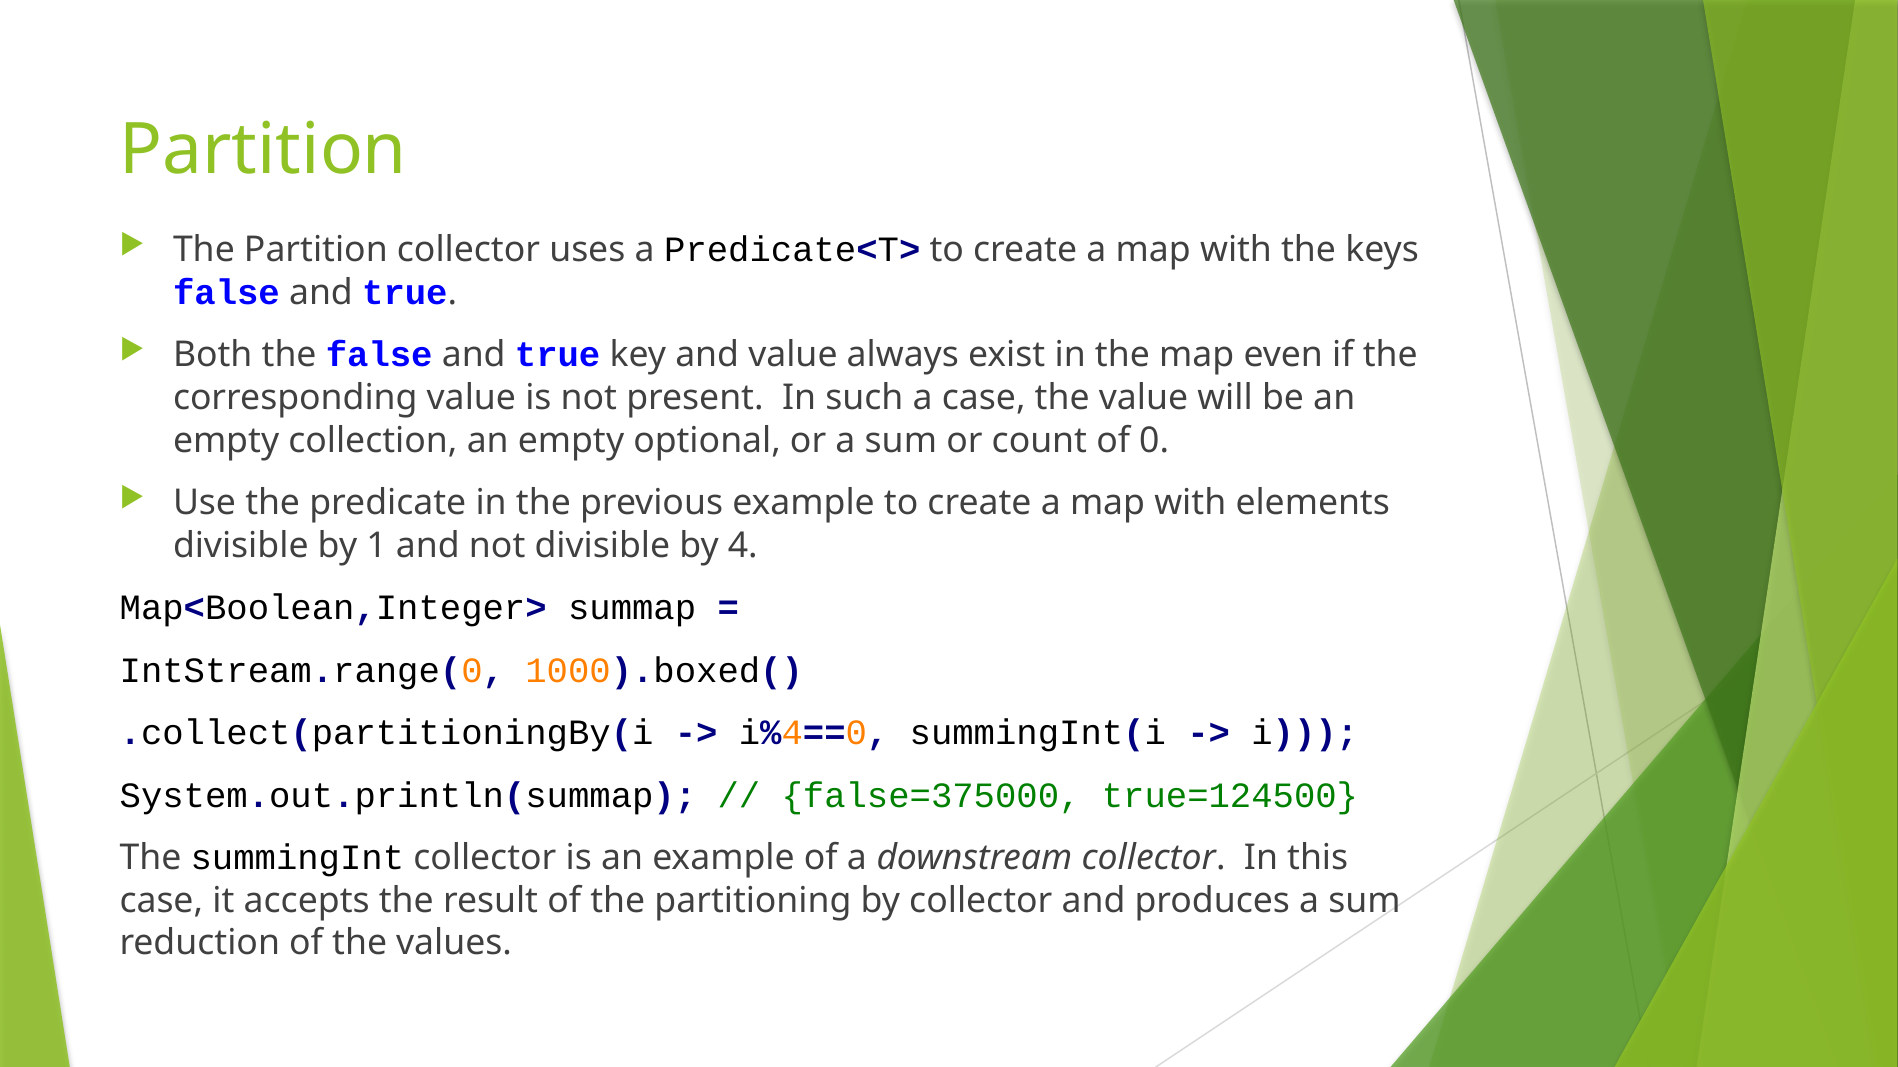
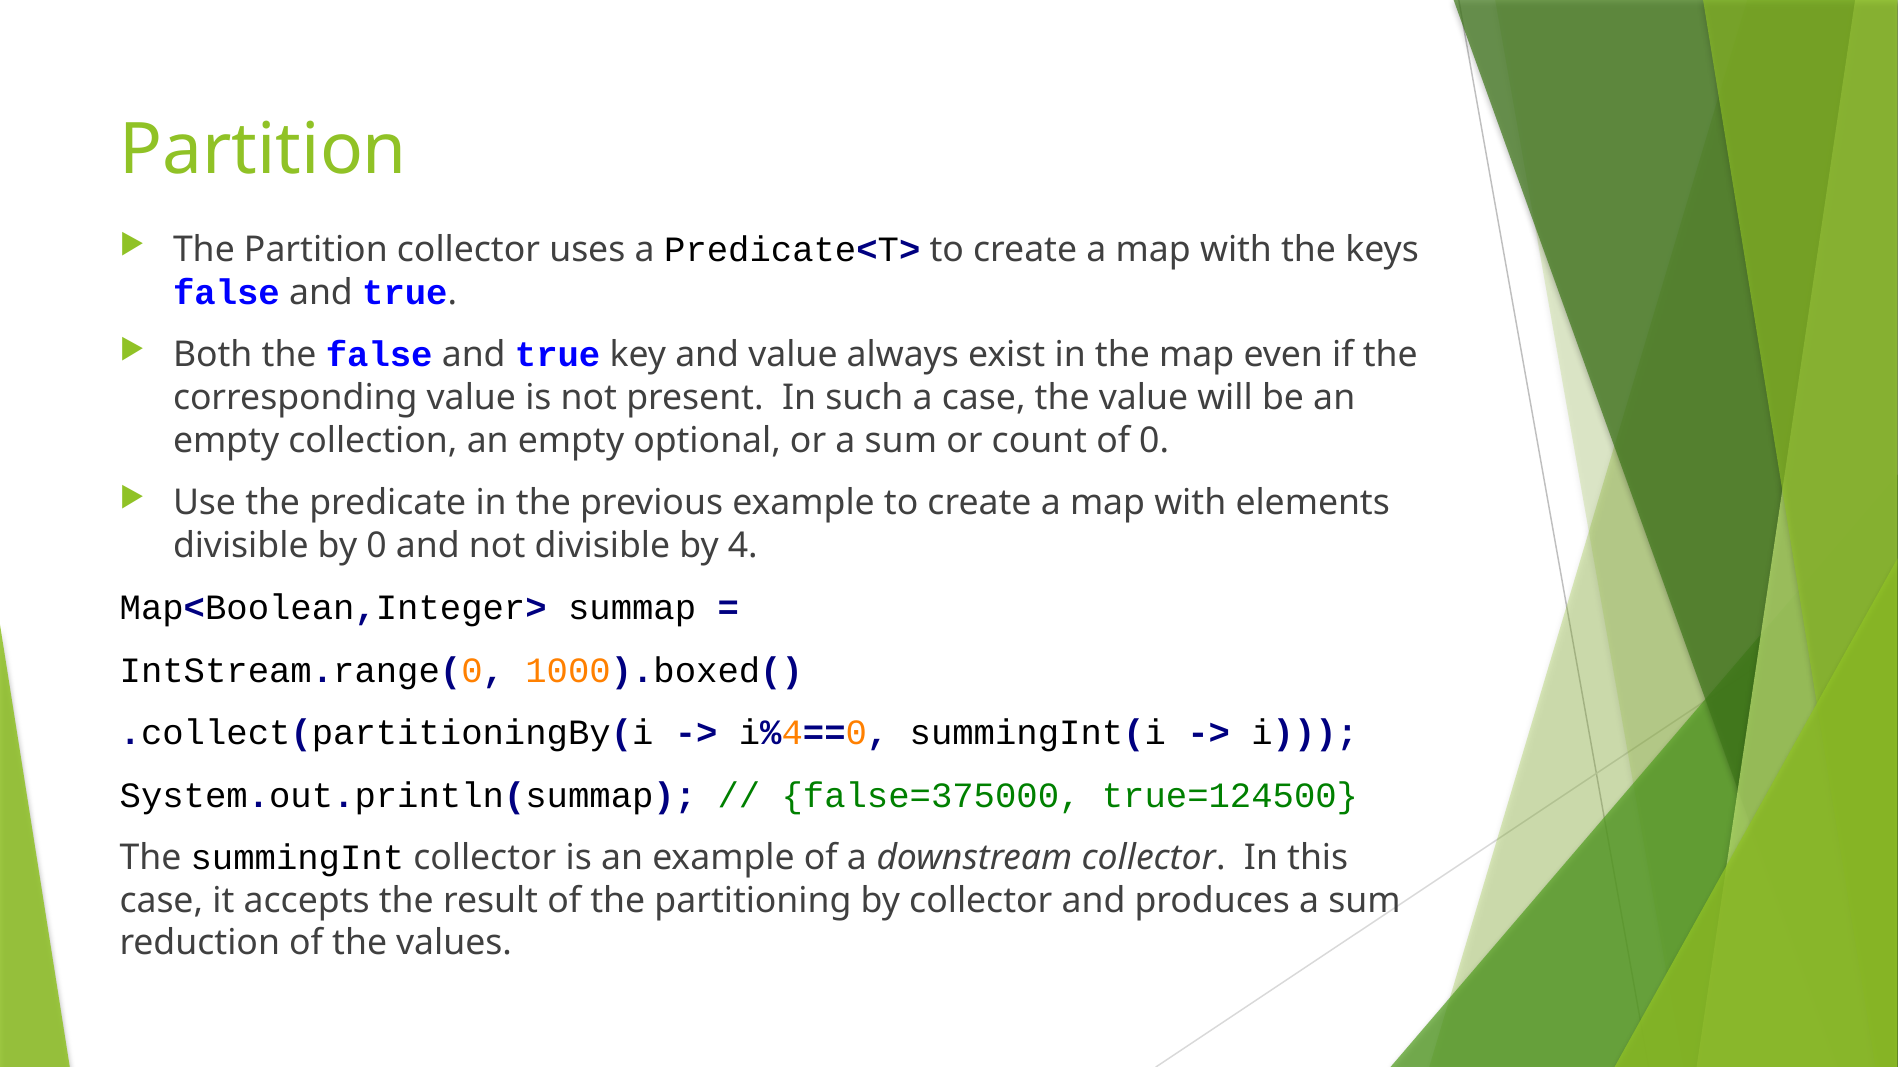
by 1: 1 -> 0 (376, 546)
